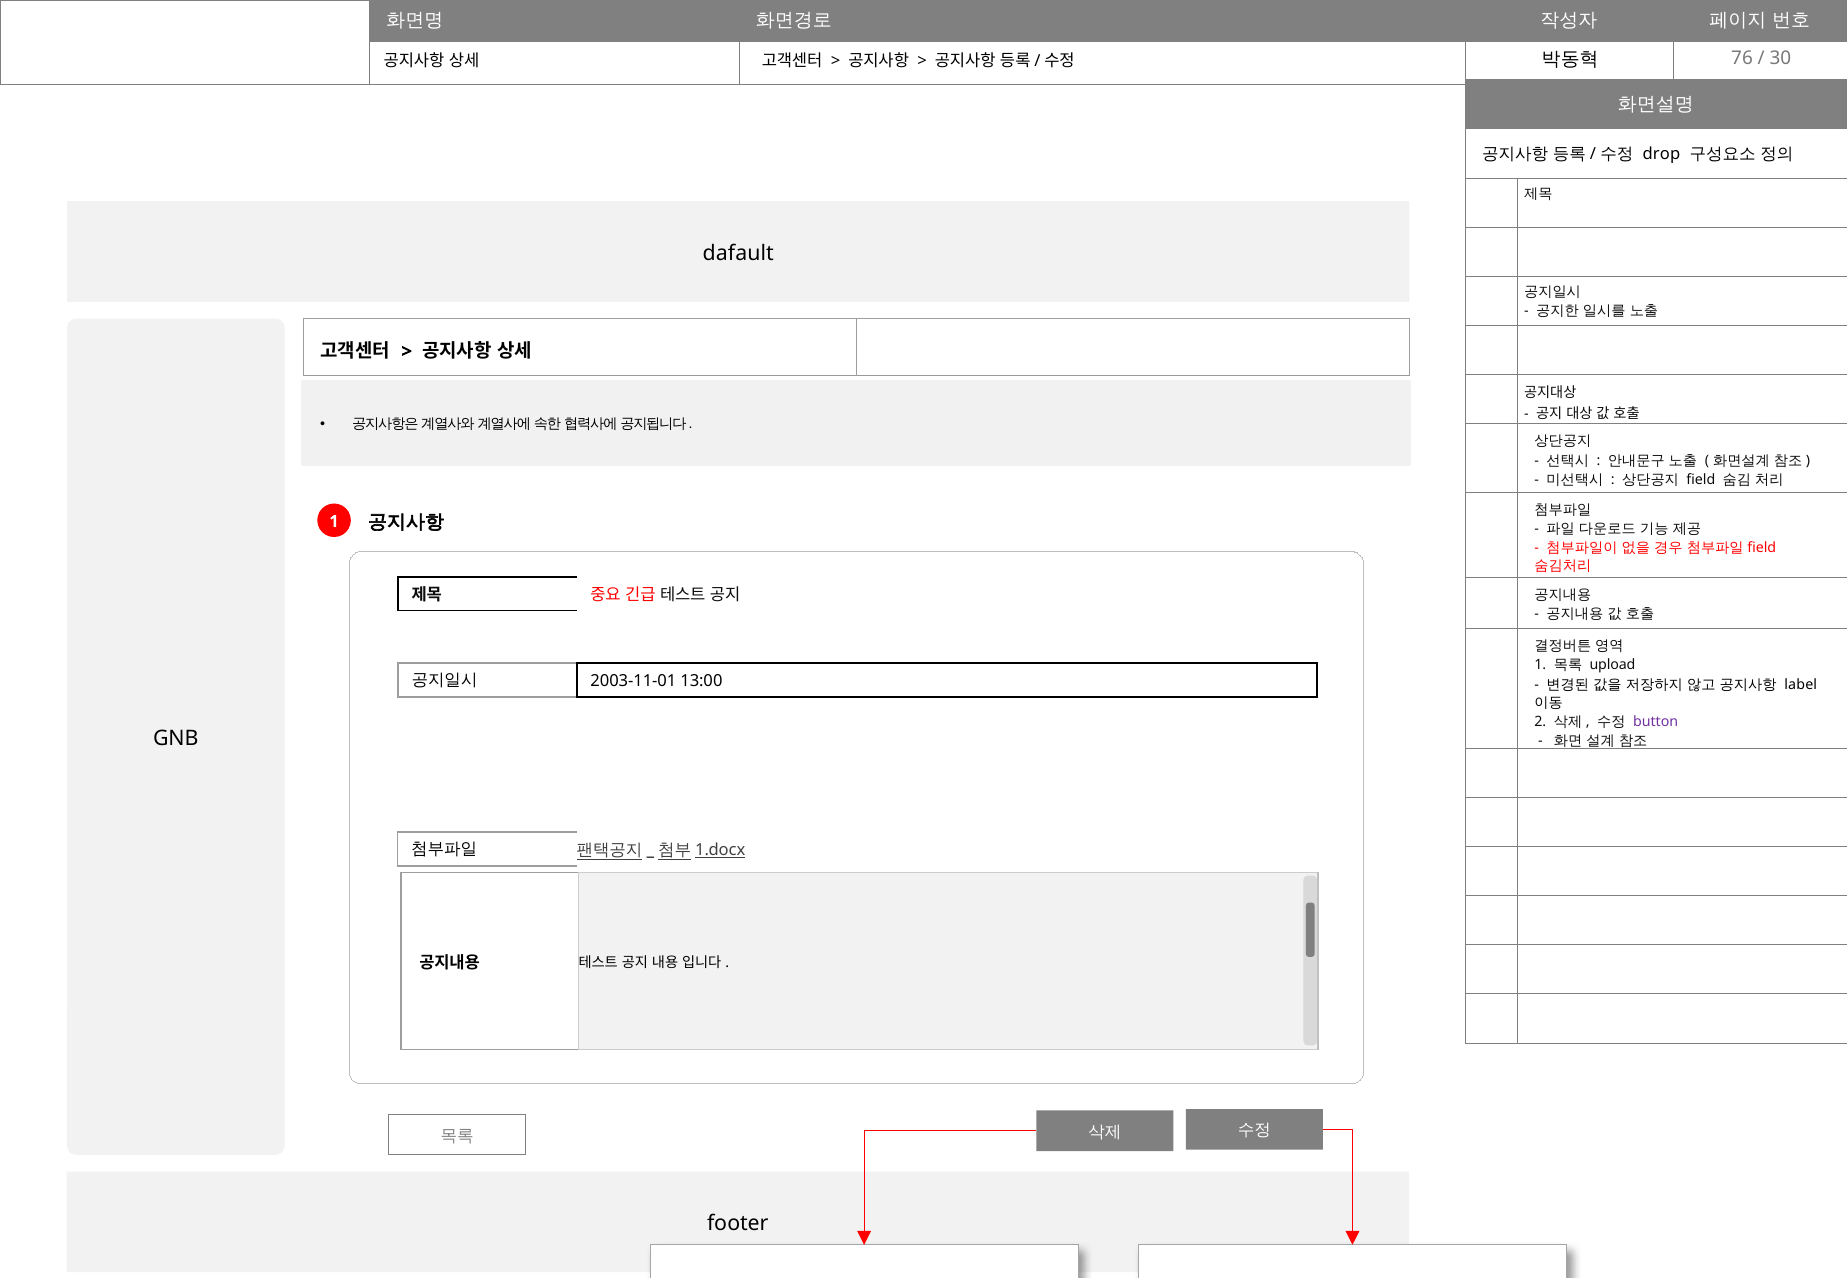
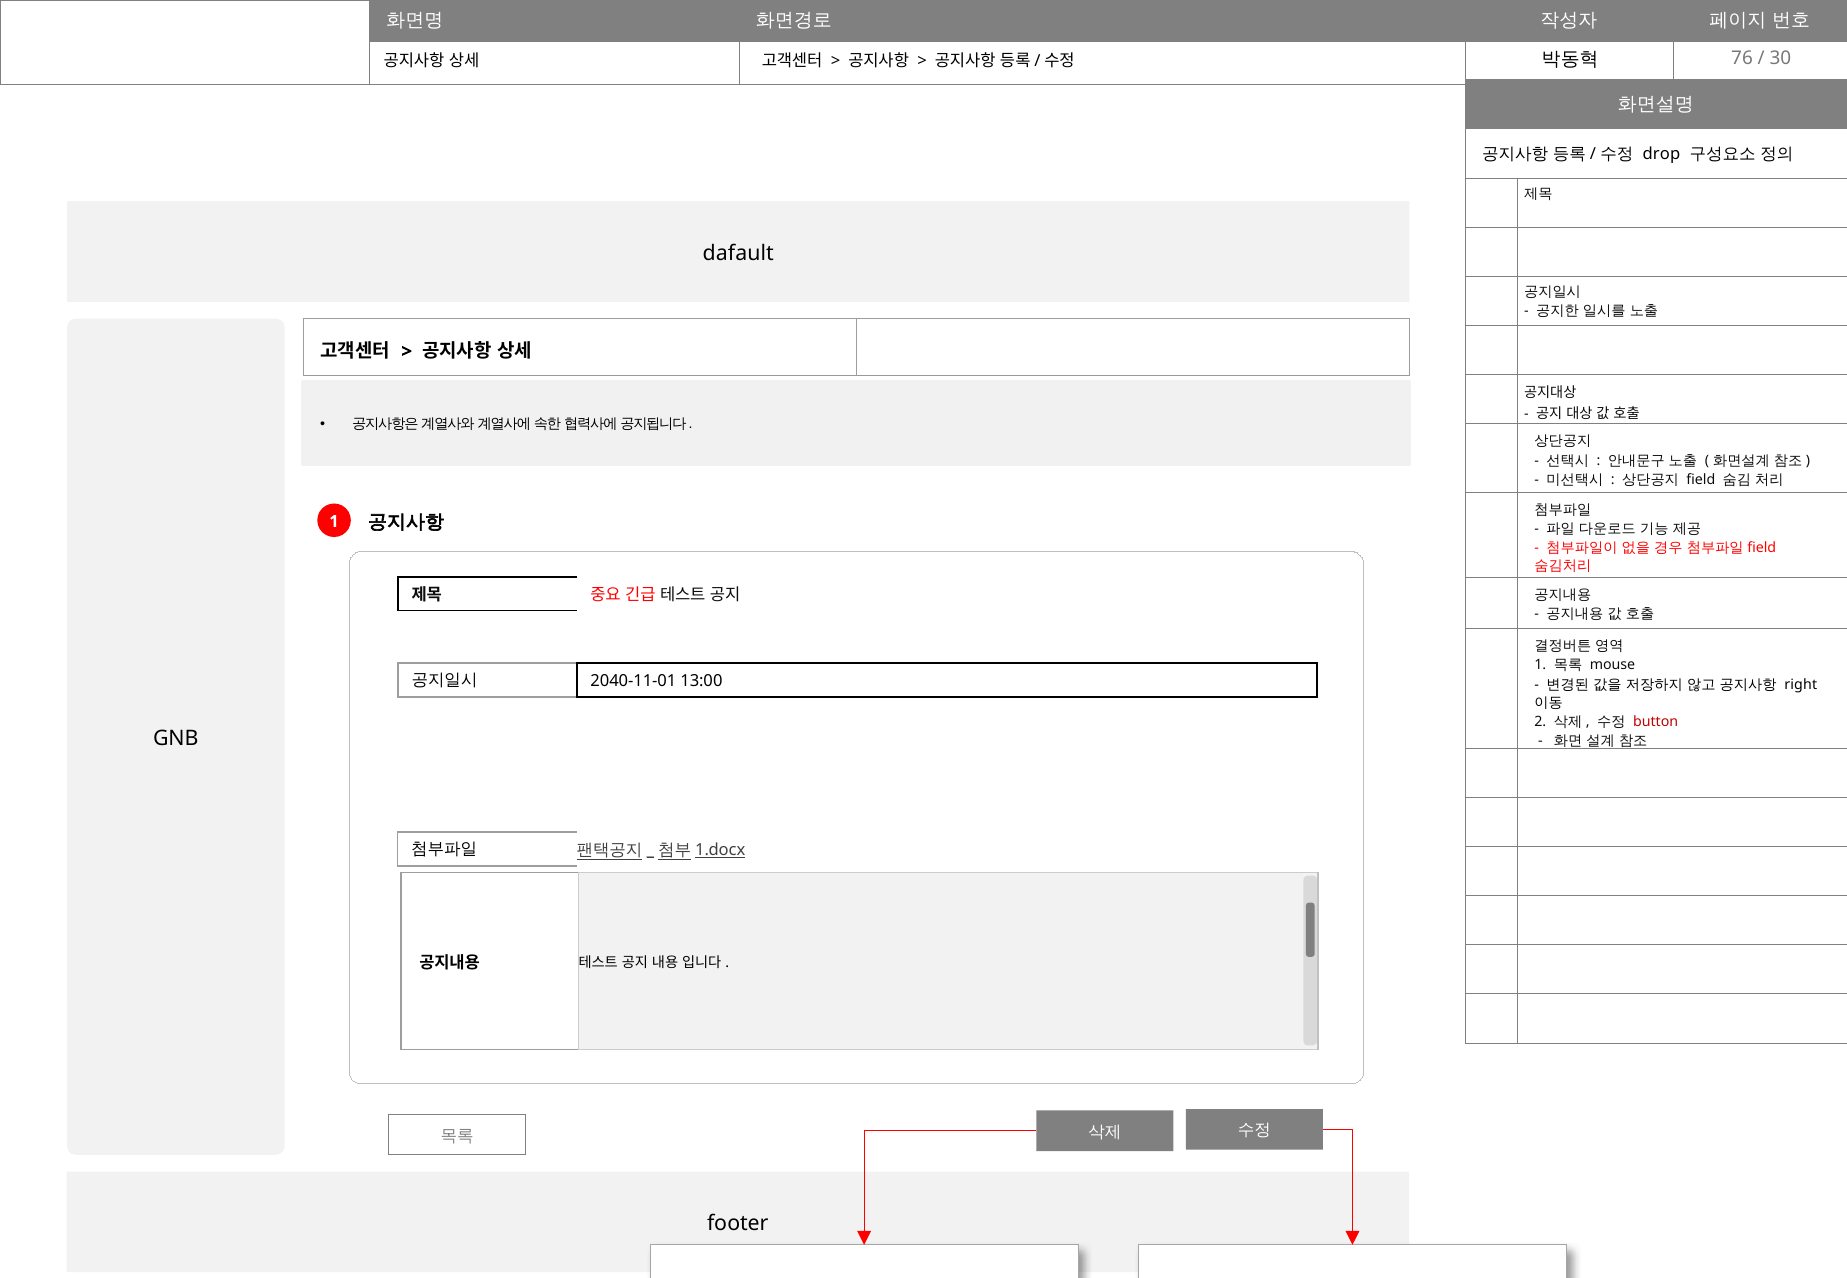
upload: upload -> mouse (1612, 665)
2003-11-01: 2003-11-01 -> 2040-11-01 (633, 681)
label: label -> right (1801, 685)
button colour: purple -> red (1656, 722)
